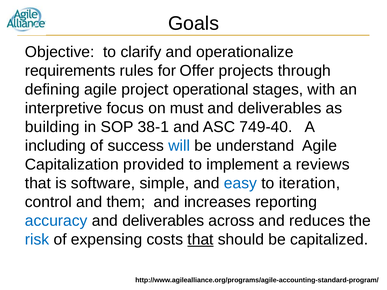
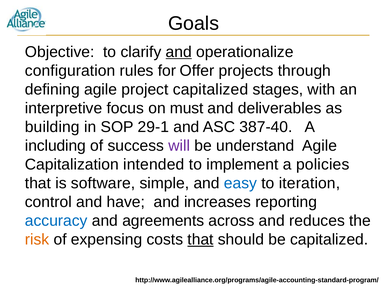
and underline: none -> present (179, 52)
requirements: requirements -> configuration (70, 71)
project operational: operational -> capitalized (210, 90)
38-1: 38-1 -> 29-1 (153, 127)
749-40: 749-40 -> 387-40 (266, 127)
will colour: blue -> purple (179, 146)
provided: provided -> intended (154, 165)
reviews: reviews -> policies (323, 165)
them: them -> have (126, 202)
deliverables: deliverables -> agreements (163, 221)
risk colour: blue -> orange (37, 240)
